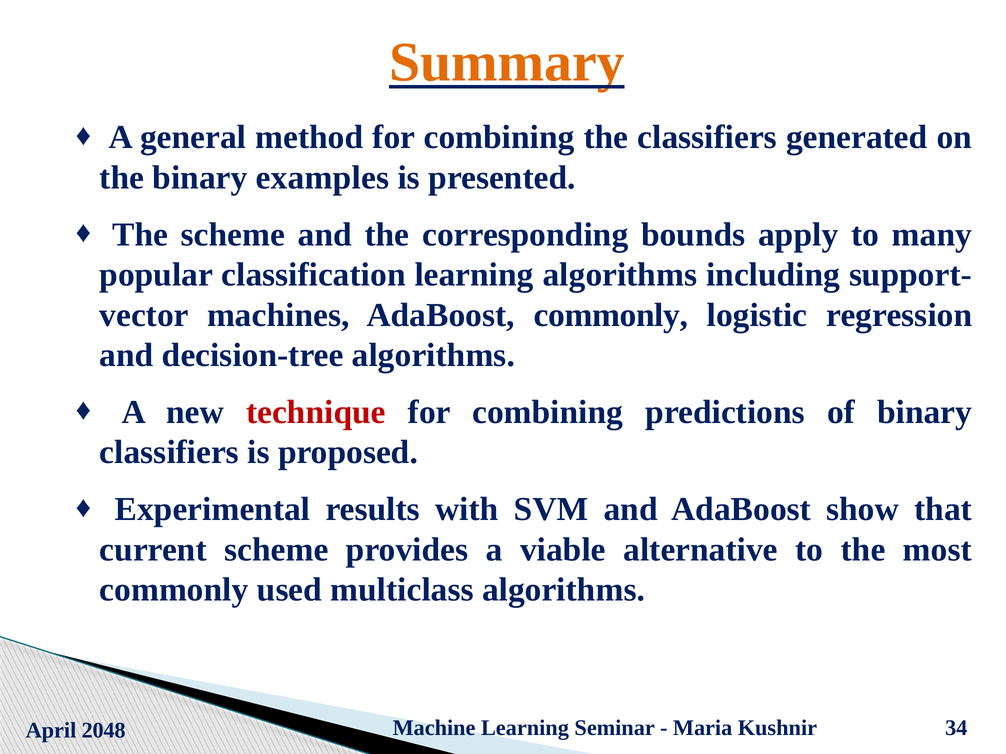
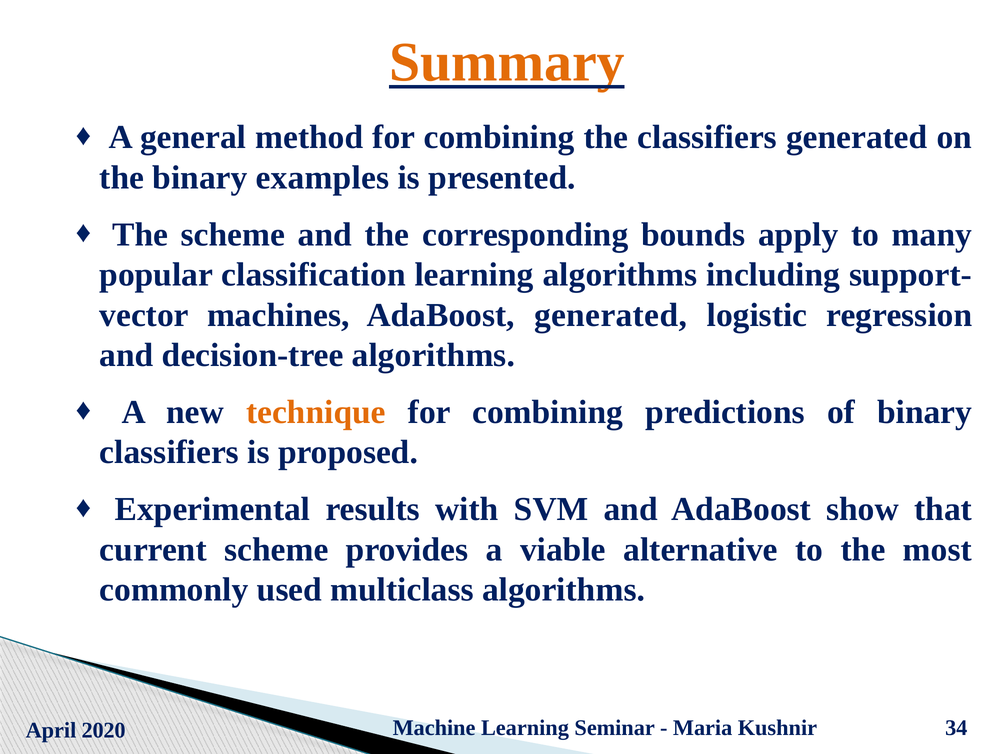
AdaBoost commonly: commonly -> generated (611, 315)
technique colour: red -> orange (316, 412)
2048: 2048 -> 2020 (104, 731)
